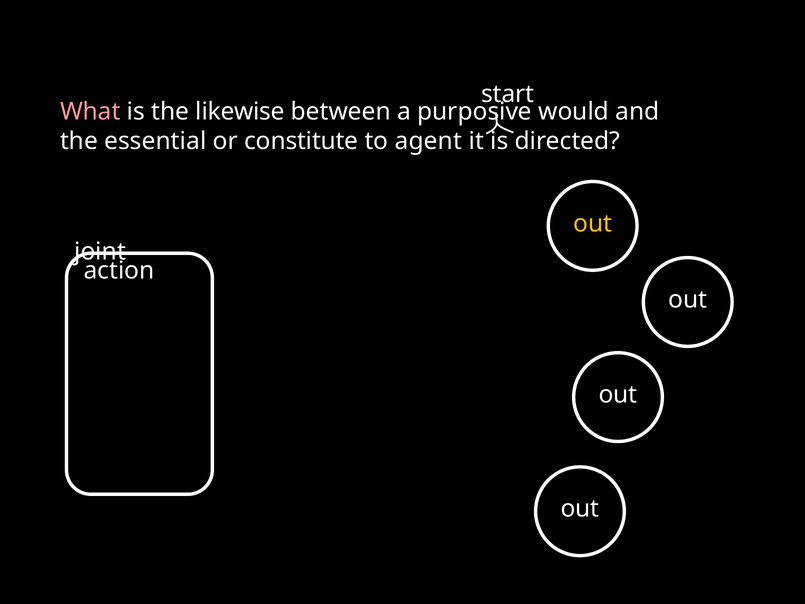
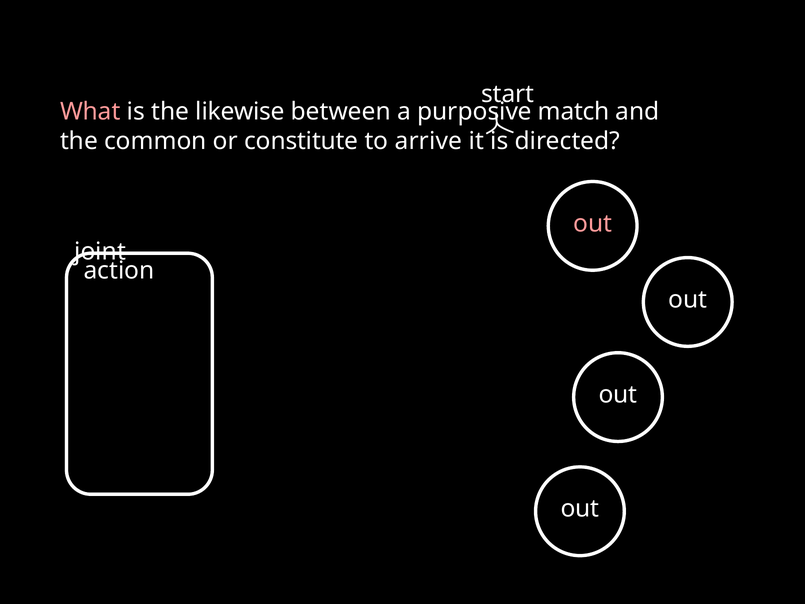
would: would -> match (574, 112)
essential: essential -> common (155, 141)
agent: agent -> arrive (428, 141)
out colour: yellow -> pink (593, 223)
